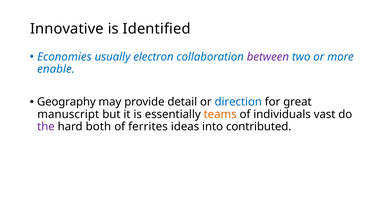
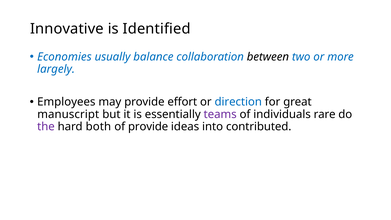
electron: electron -> balance (153, 57)
between colour: purple -> black (268, 57)
enable: enable -> largely (56, 69)
Geography: Geography -> Employees (66, 102)
detail: detail -> effort (182, 102)
teams colour: orange -> purple (220, 114)
vast: vast -> rare (325, 114)
of ferrites: ferrites -> provide (148, 127)
